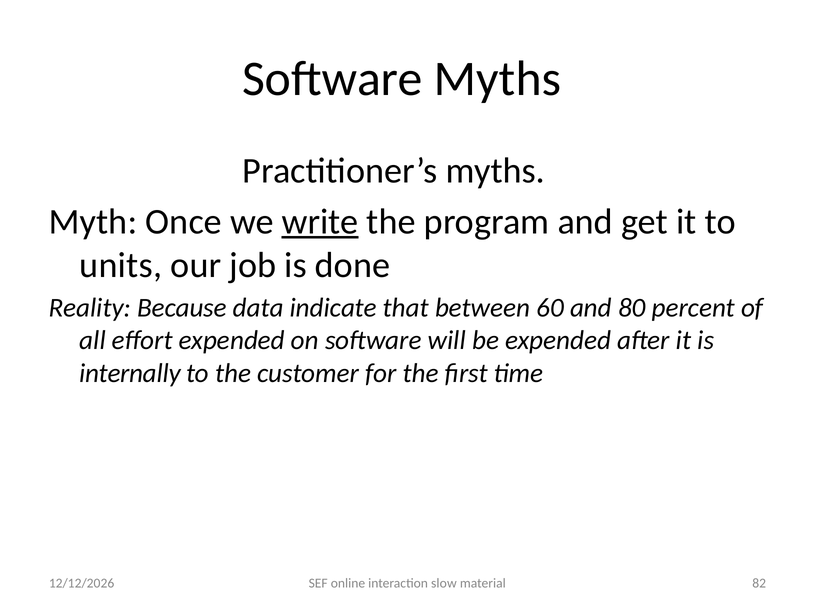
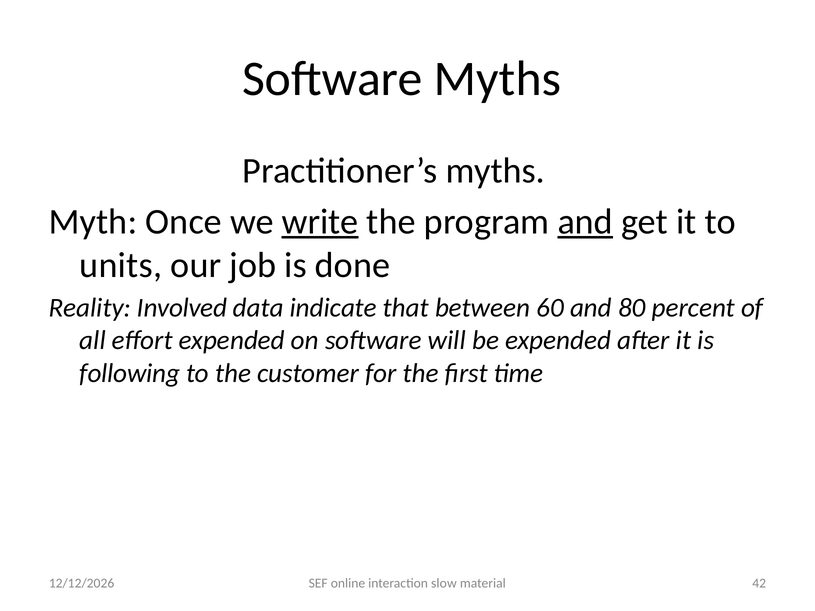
and underline: none -> present (585, 222)
Because: Because -> Involved (182, 308)
internally: internally -> following (130, 373)
82: 82 -> 42 (759, 584)
